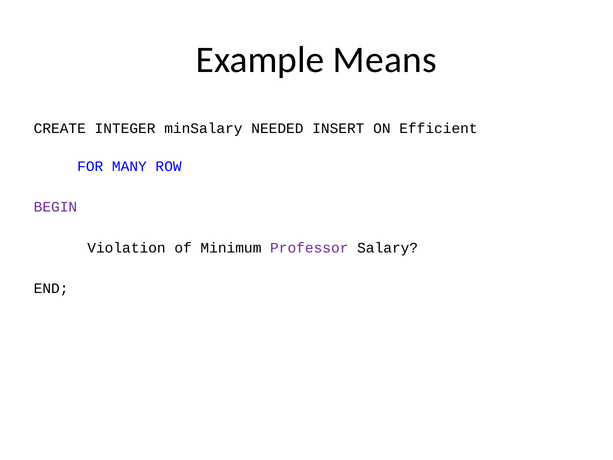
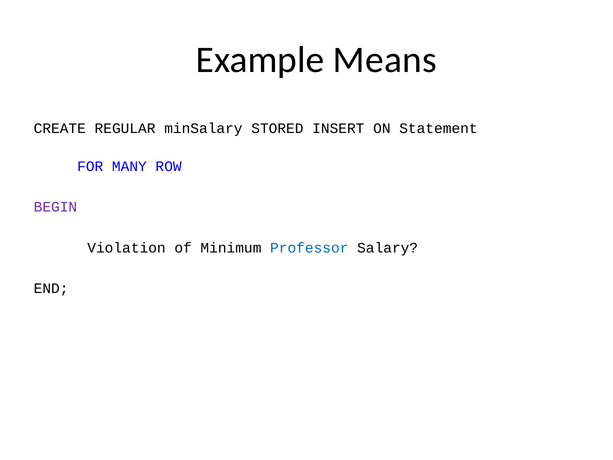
INTEGER: INTEGER -> REGULAR (125, 128)
NEEDED: NEEDED -> STORED (277, 128)
Efficient: Efficient -> Statement (438, 128)
Professor colour: purple -> blue (309, 248)
